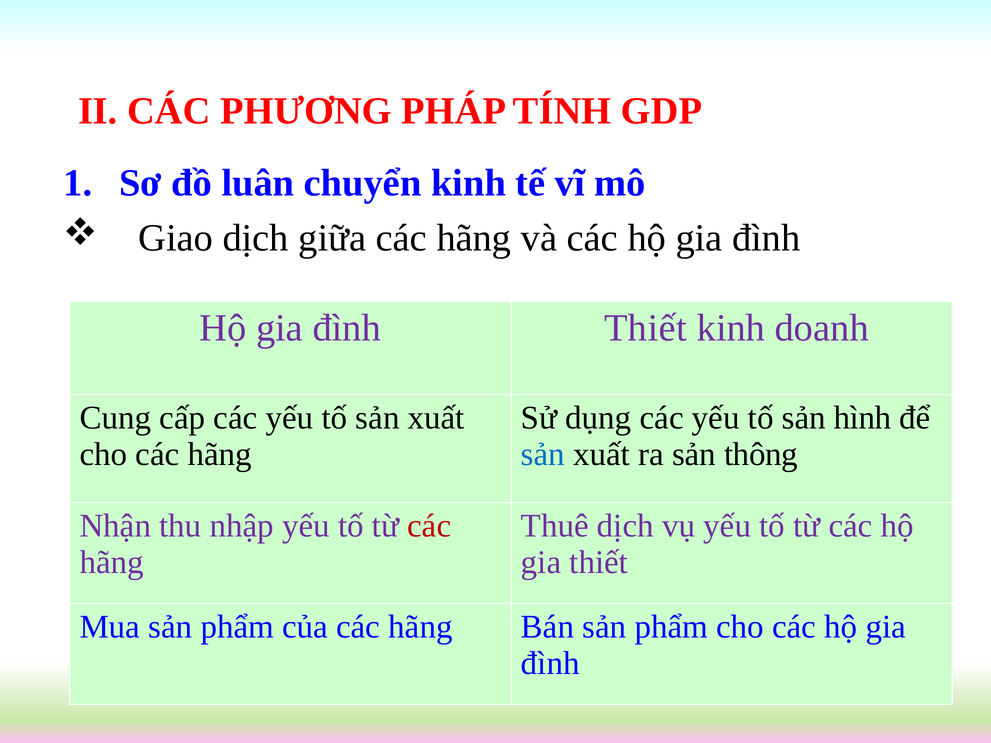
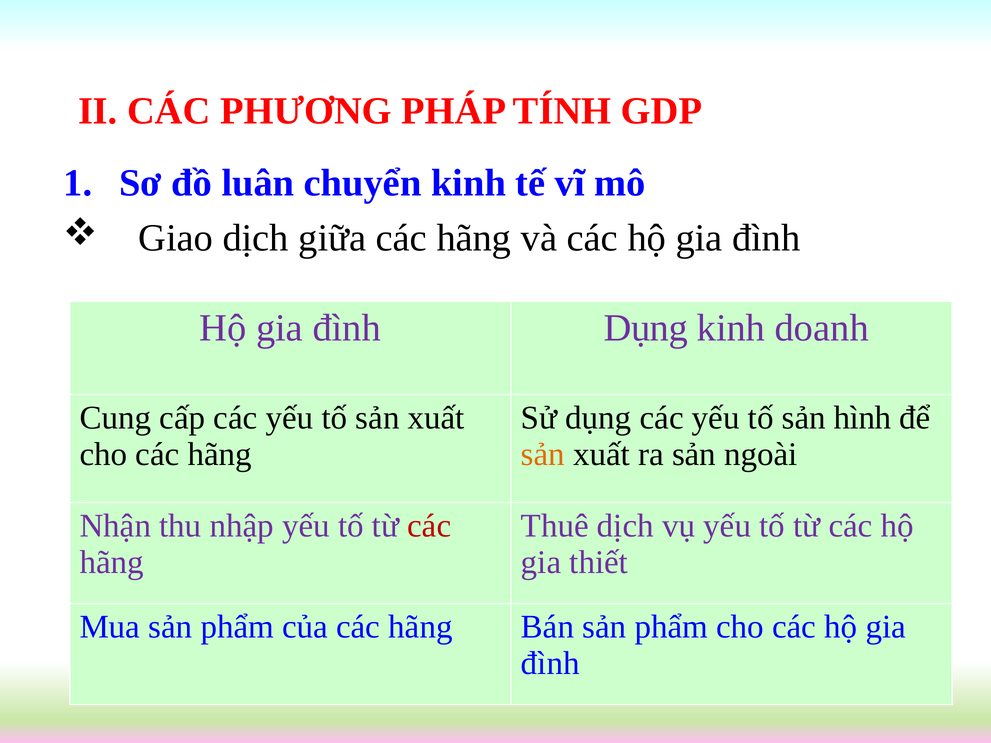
đình Thiết: Thiết -> Dụng (646, 328)
sản colour: blue -> orange (543, 454)
thông: thông -> ngoài (761, 454)
